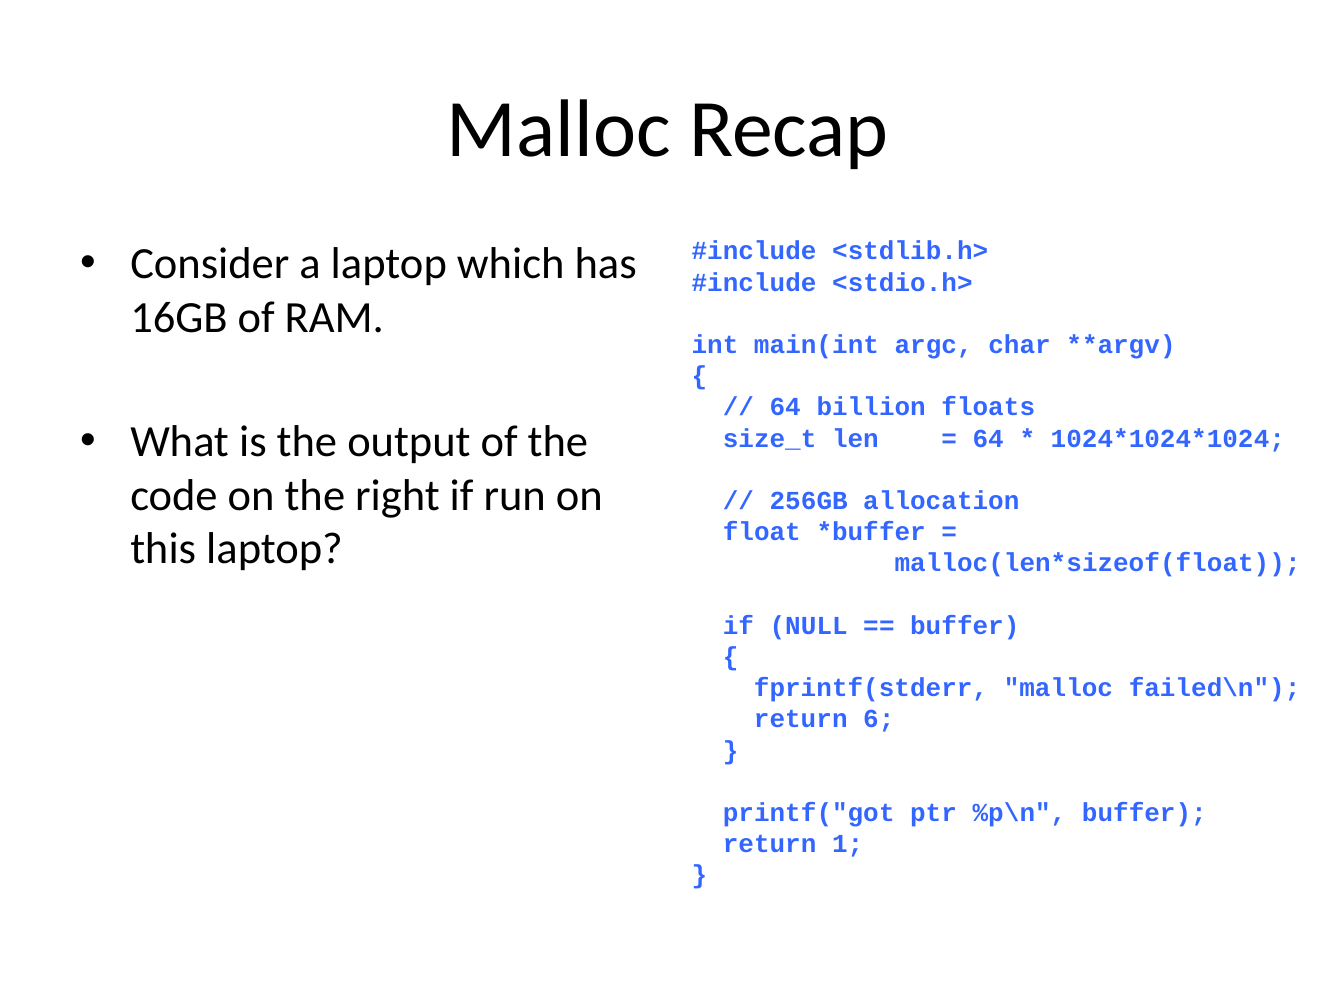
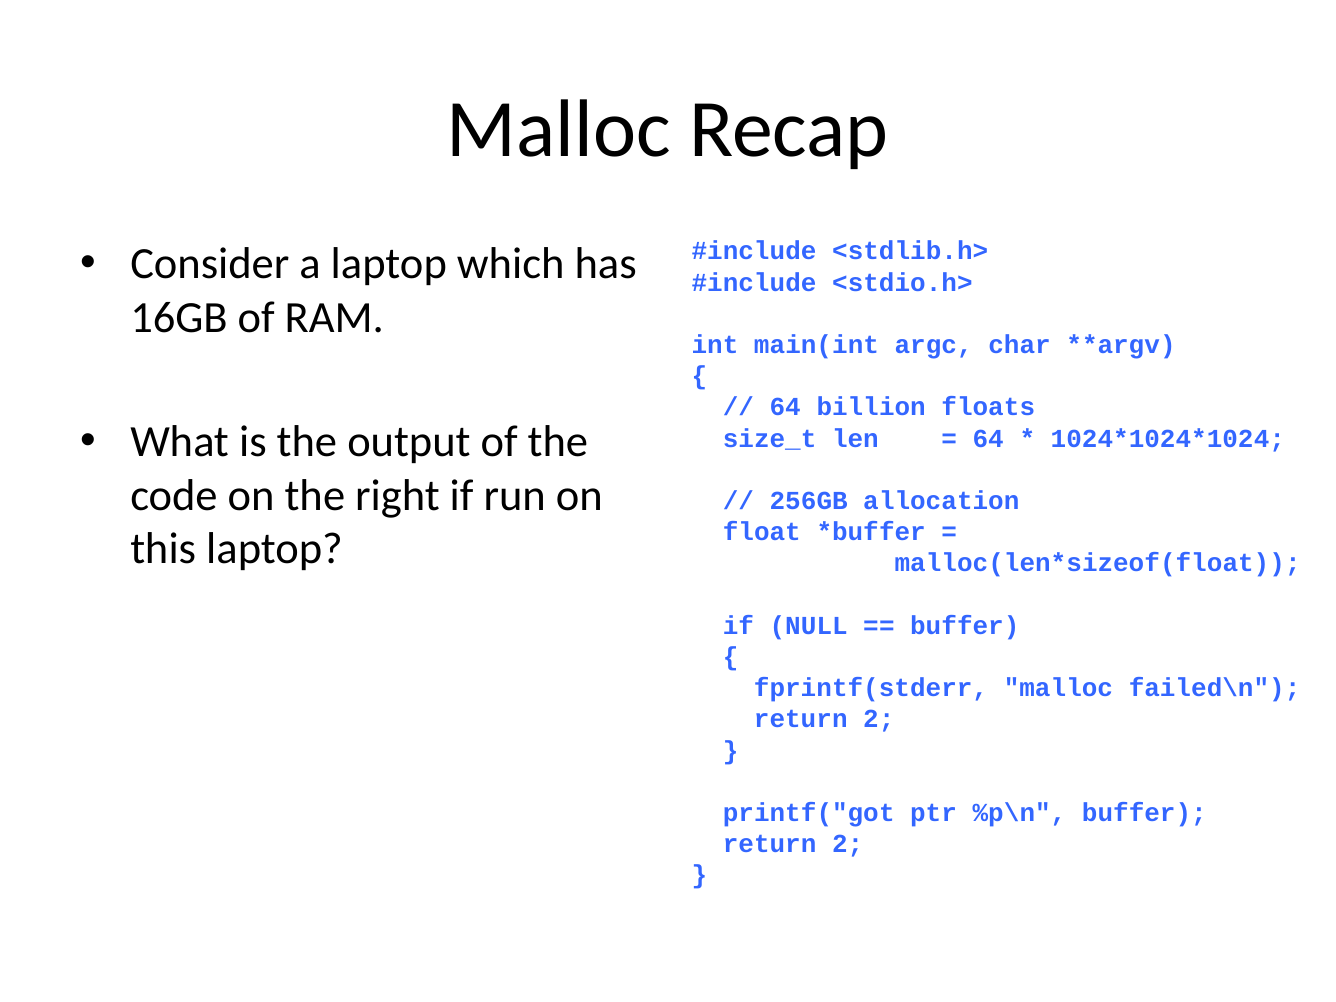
6: 6 -> 2 (879, 719)
1: 1 -> 2 (848, 844)
